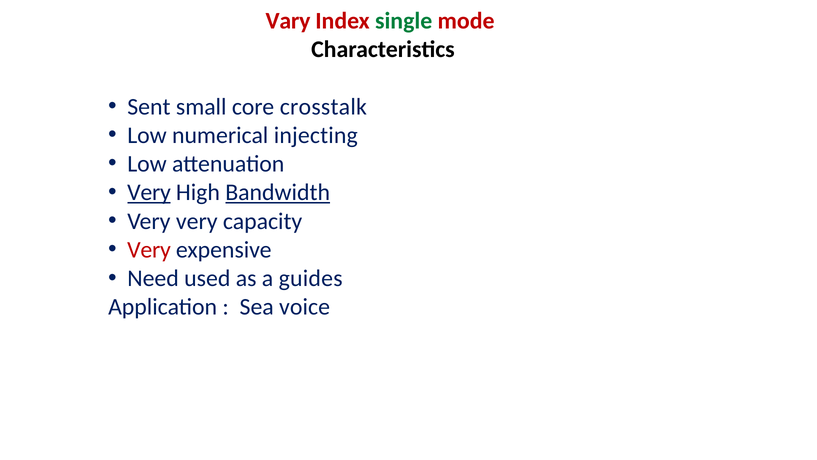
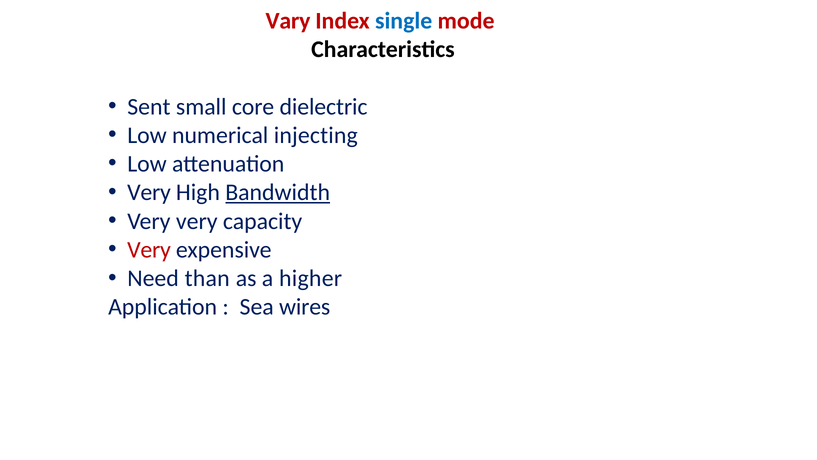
single colour: green -> blue (404, 21)
crosstalk: crosstalk -> dielectric (324, 107)
Very underline: present -> none (149, 192)
used: used -> than (207, 278)
guides: guides -> higher (311, 278)
voice: voice -> wires (305, 307)
